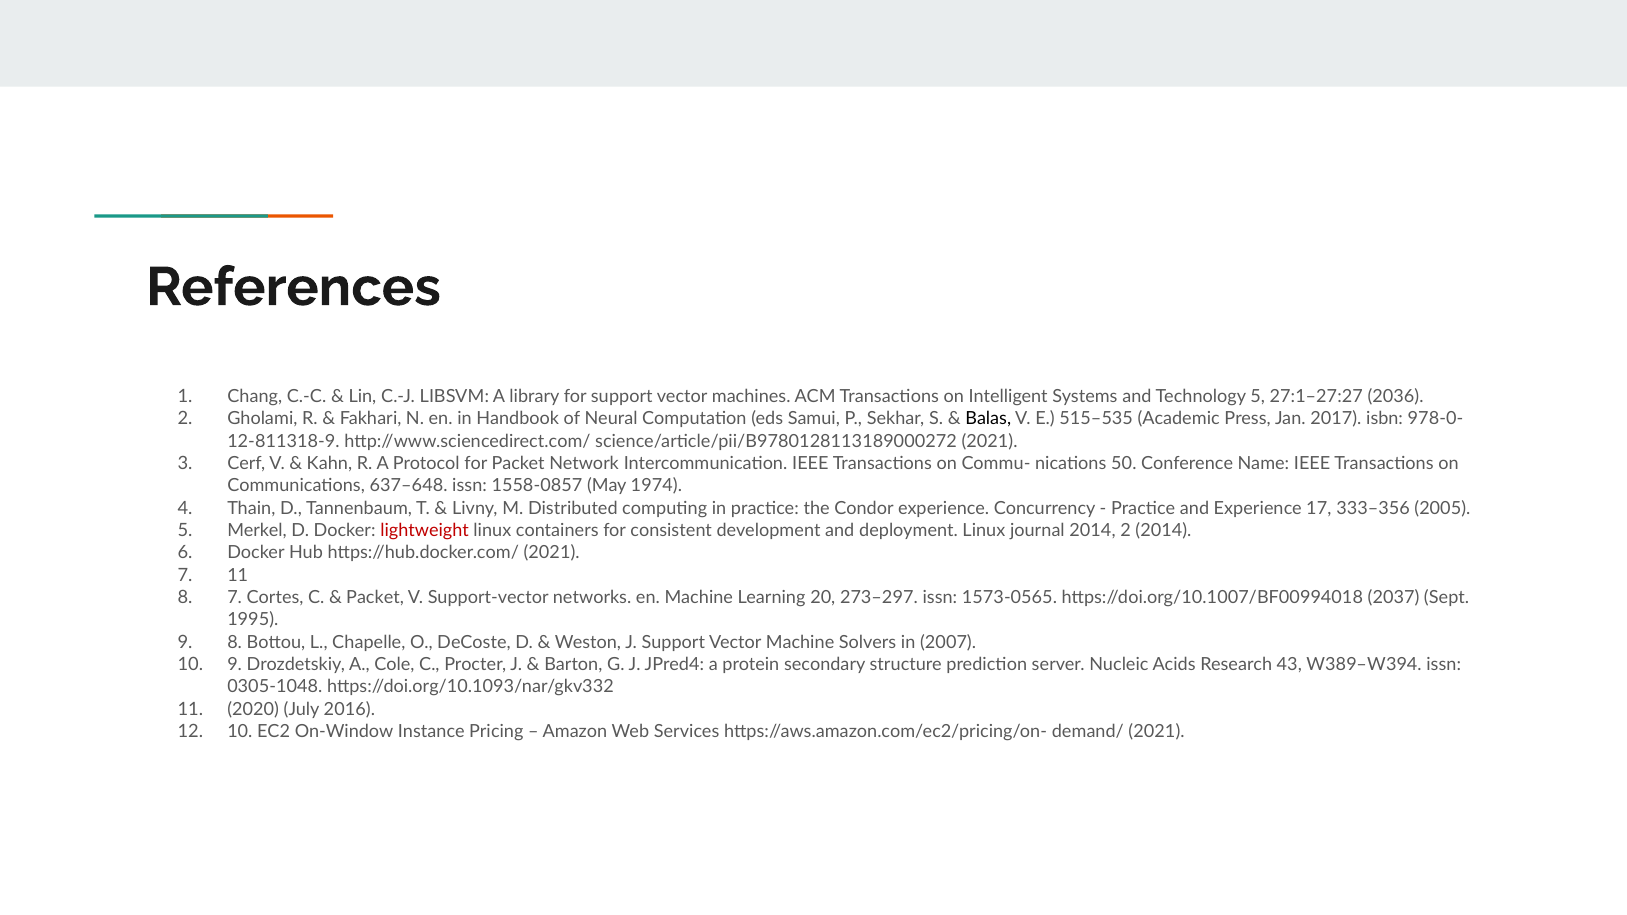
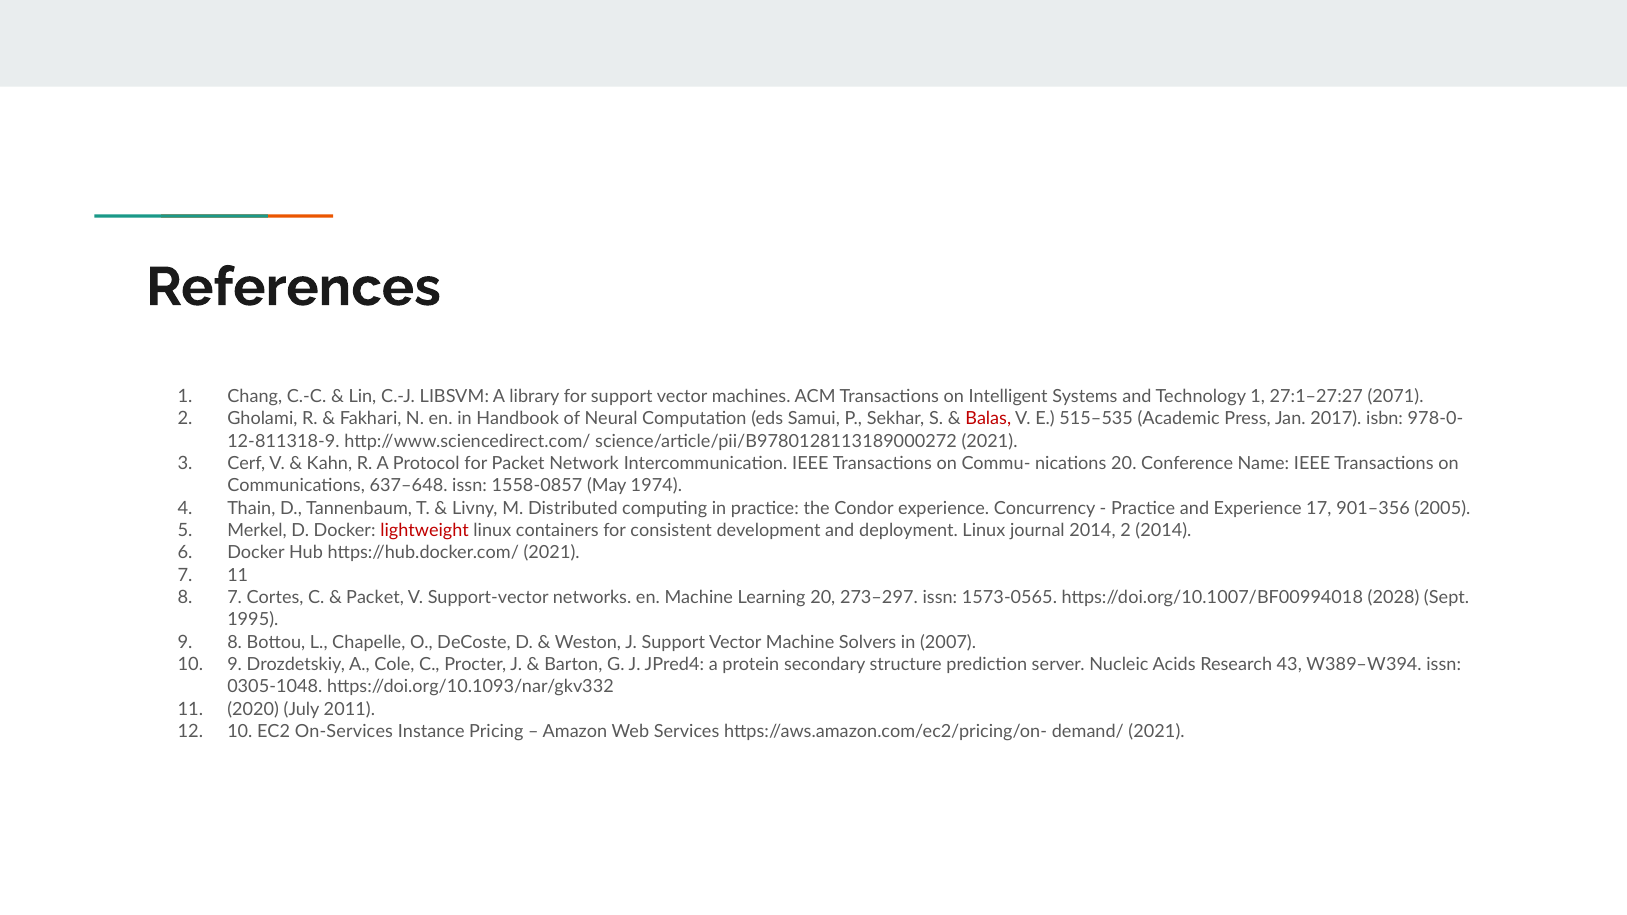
Technology 5: 5 -> 1 (1258, 396)
2036: 2036 -> 2071 (1396, 396)
Balas colour: black -> red (988, 419)
nications 50: 50 -> 20 (1124, 464)
333–356: 333–356 -> 901–356 (1373, 508)
2037: 2037 -> 2028 (1394, 598)
2016: 2016 -> 2011 (349, 709)
On-Window: On-Window -> On-Services (344, 732)
